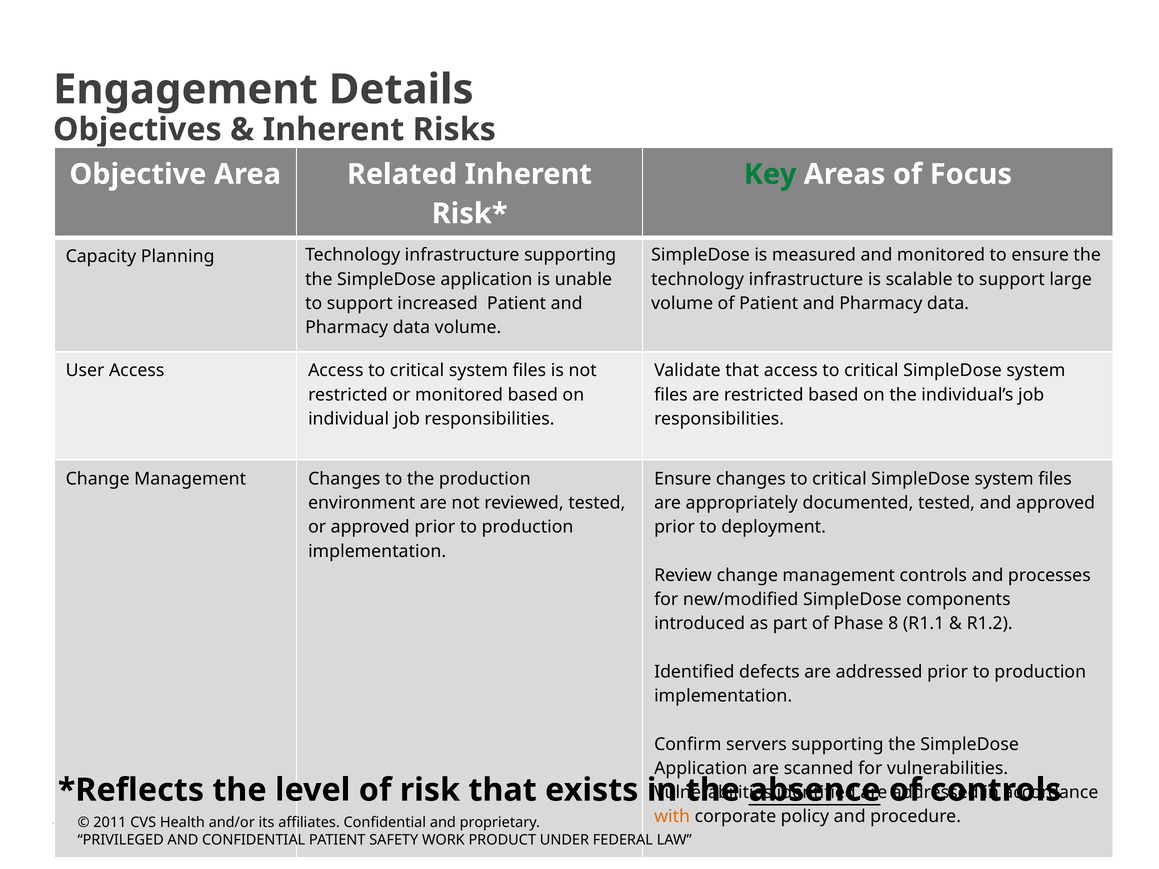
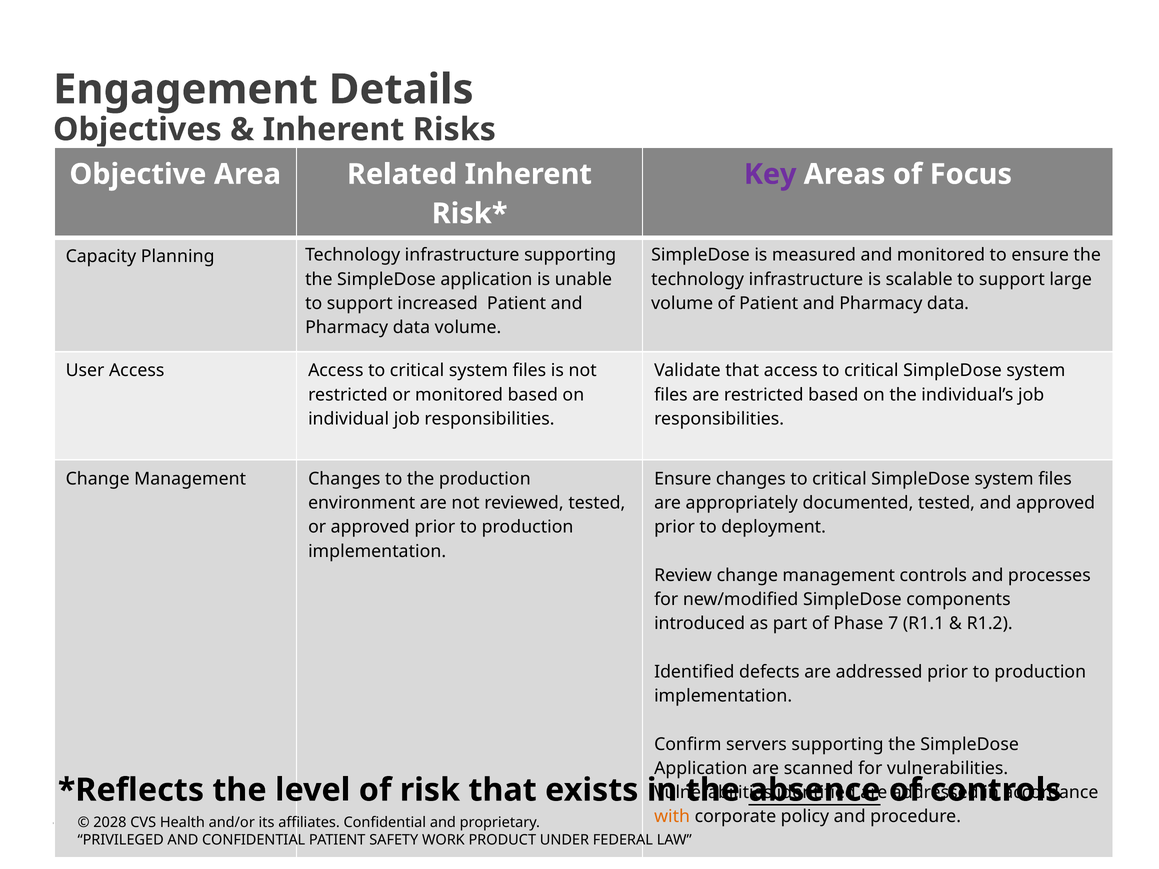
Key colour: green -> purple (770, 174)
8: 8 -> 7 (893, 624)
2011: 2011 -> 2028 (110, 823)
